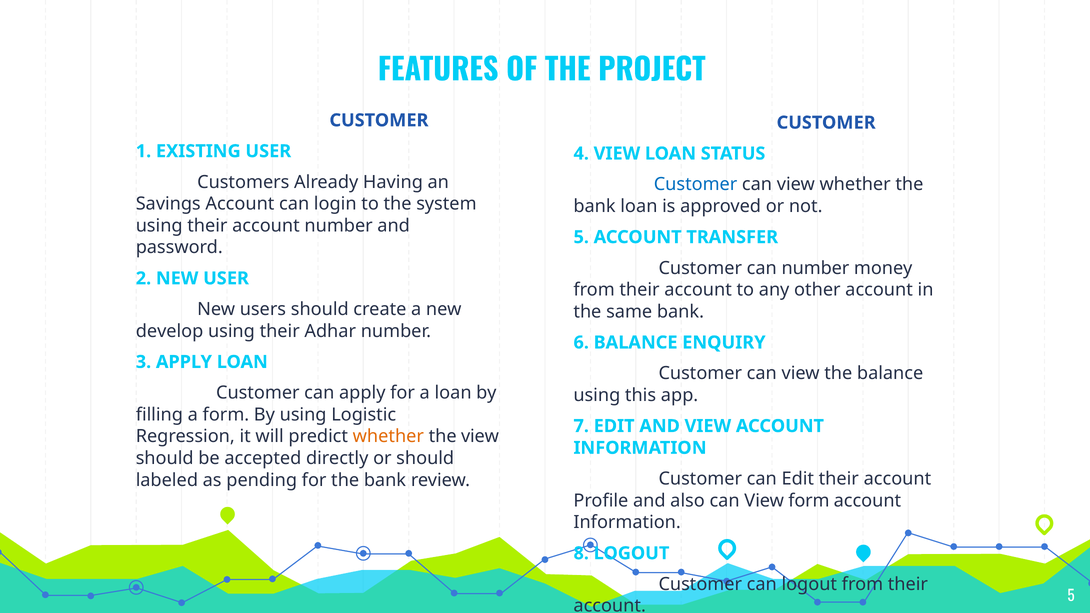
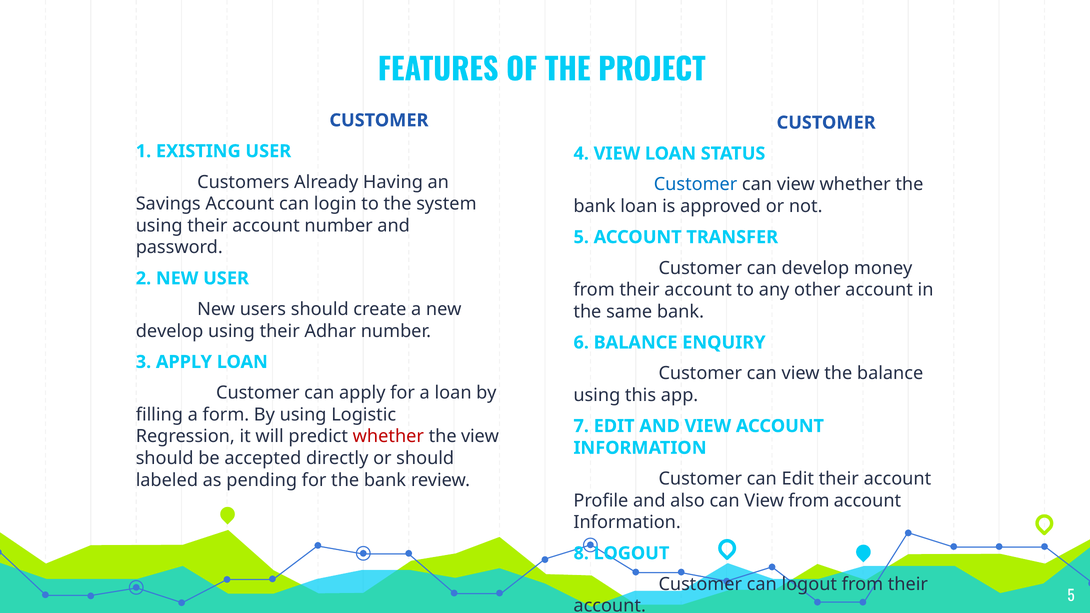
can number: number -> develop (815, 268)
whether colour: orange -> red (388, 437)
View form: form -> from (809, 501)
